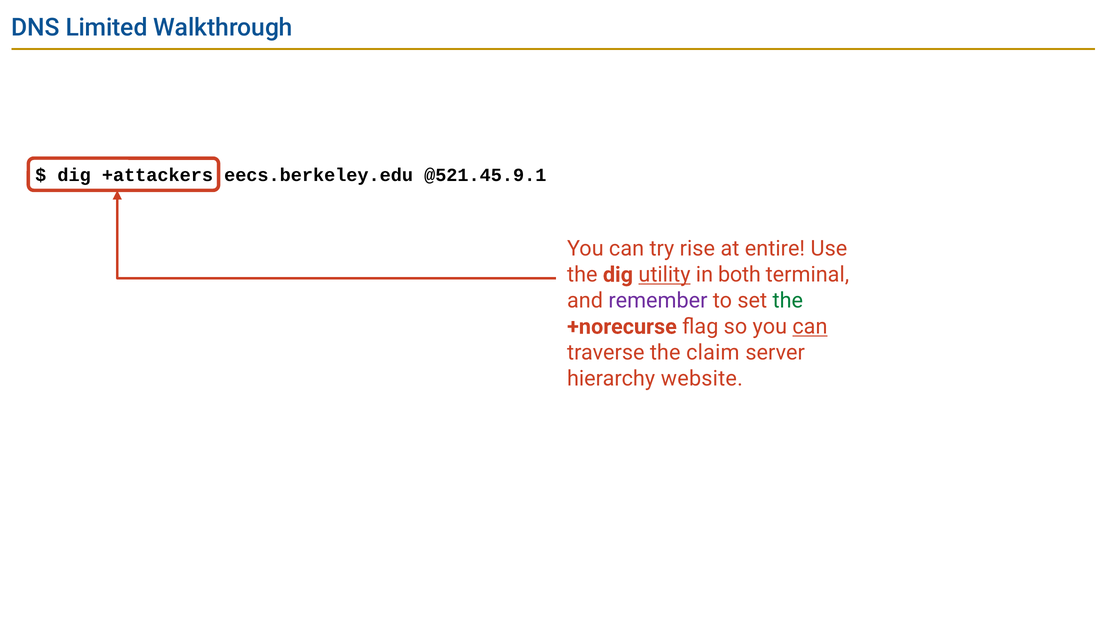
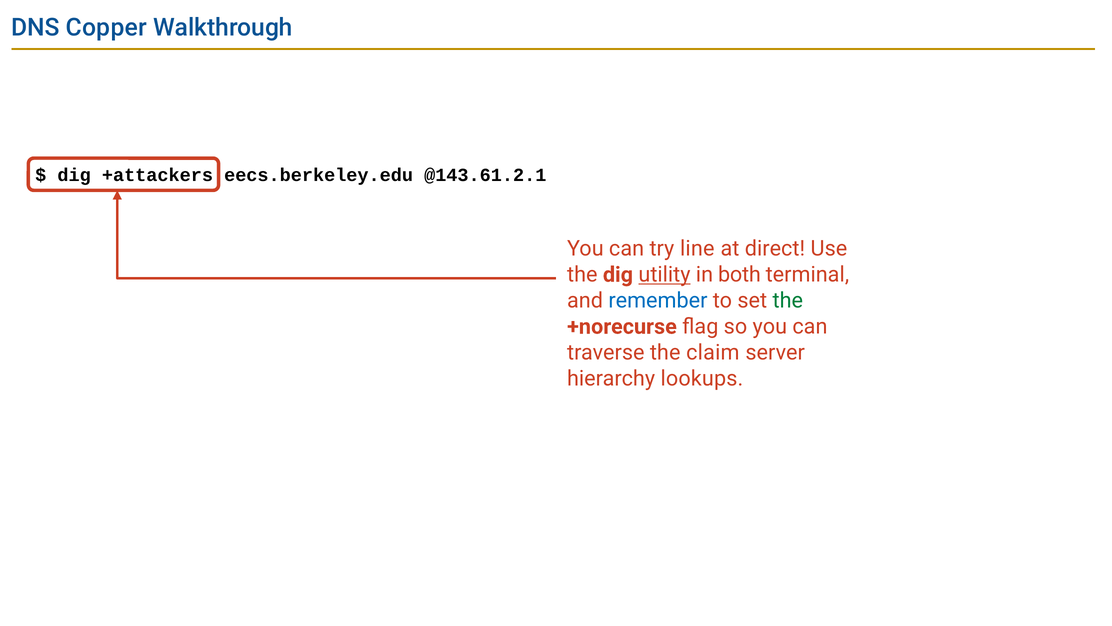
Limited: Limited -> Copper (106, 28)
@521.45.9.1: @521.45.9.1 -> @143.61.2.1 (485, 175)
rise: rise -> line (697, 248)
entire: entire -> direct (775, 248)
remember colour: purple -> blue (658, 300)
can underline: present -> none (810, 326)
website: website -> lookups (702, 378)
